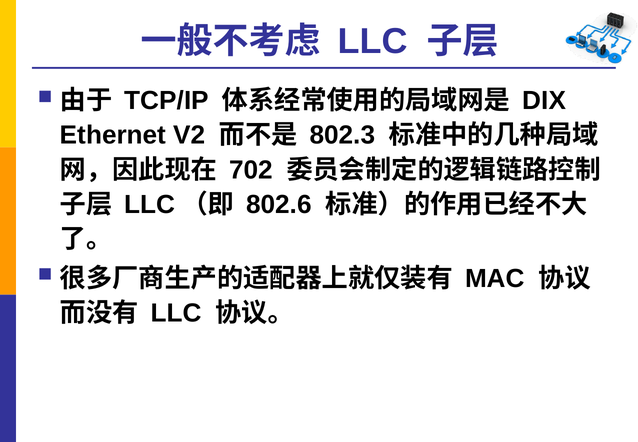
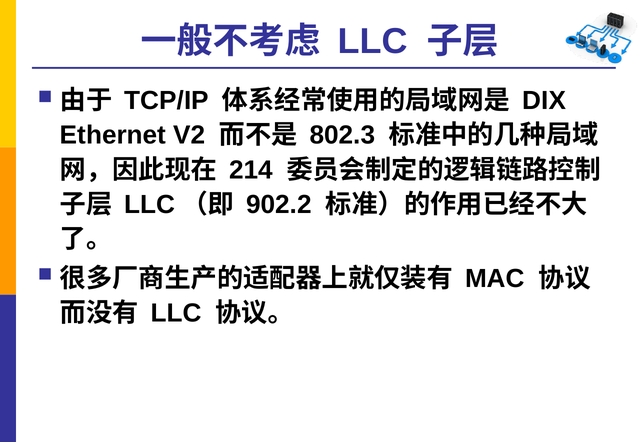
702: 702 -> 214 (251, 170)
802.6: 802.6 -> 902.2 (279, 204)
